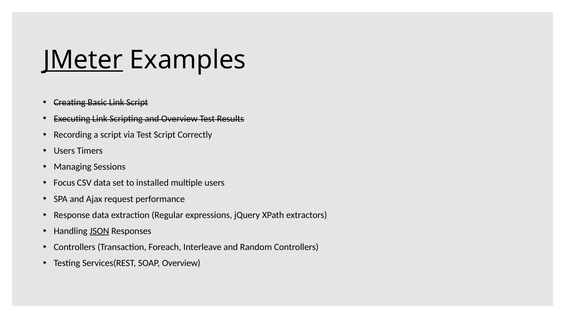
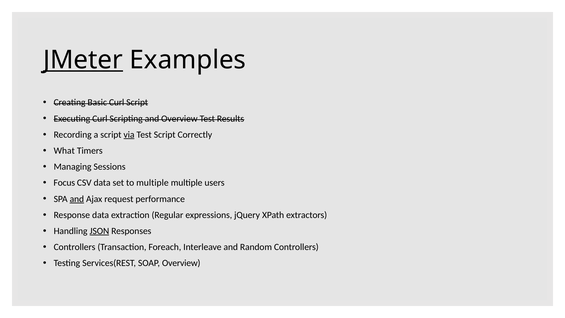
Basic Link: Link -> Curl (117, 102)
Executing Link: Link -> Curl (100, 119)
via underline: none -> present (129, 135)
Users: Users -> What (64, 151)
to installed: installed -> multiple (152, 183)
and underline: none -> present (77, 199)
